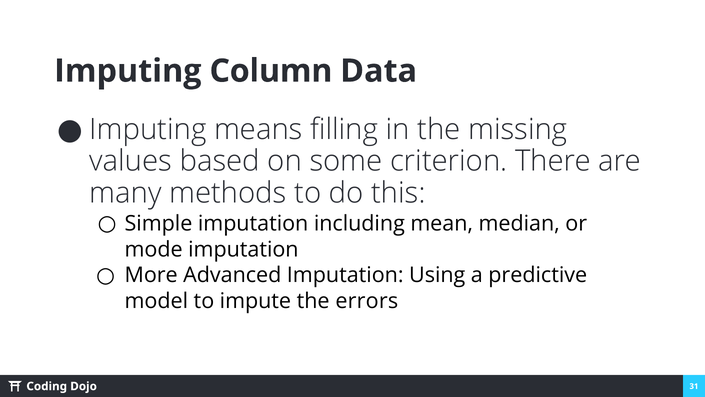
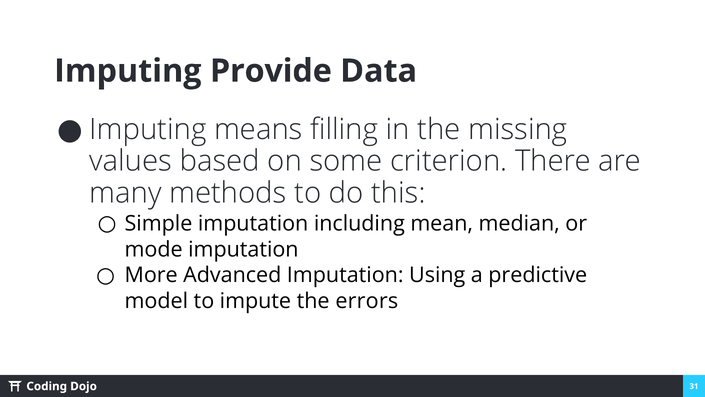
Column: Column -> Provide (271, 71)
